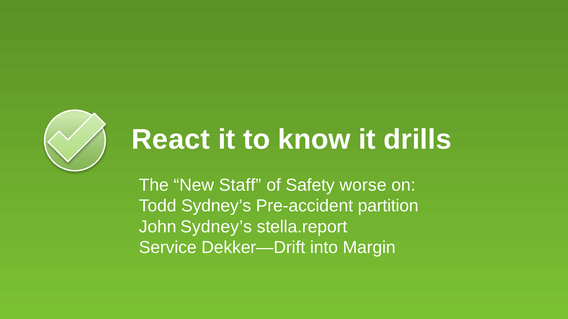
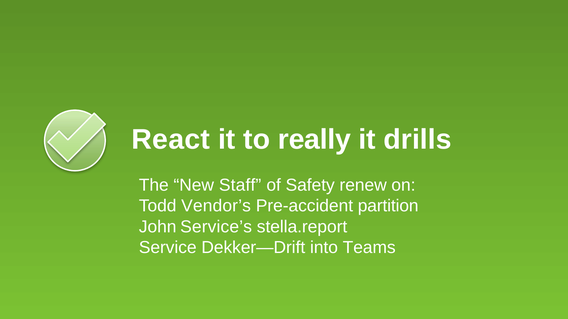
know: know -> really (314, 140)
worse: worse -> renew (363, 185)
Todd Sydney’s: Sydney’s -> Vendor’s (216, 206)
John Sydney’s: Sydney’s -> Service’s (216, 227)
Margin: Margin -> Teams (369, 248)
